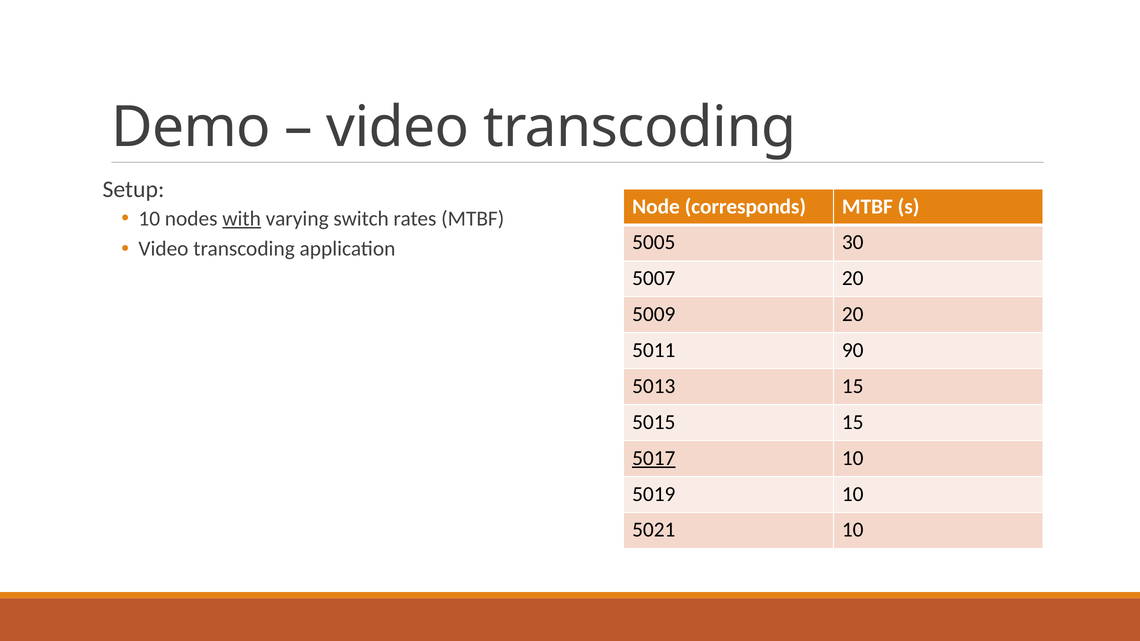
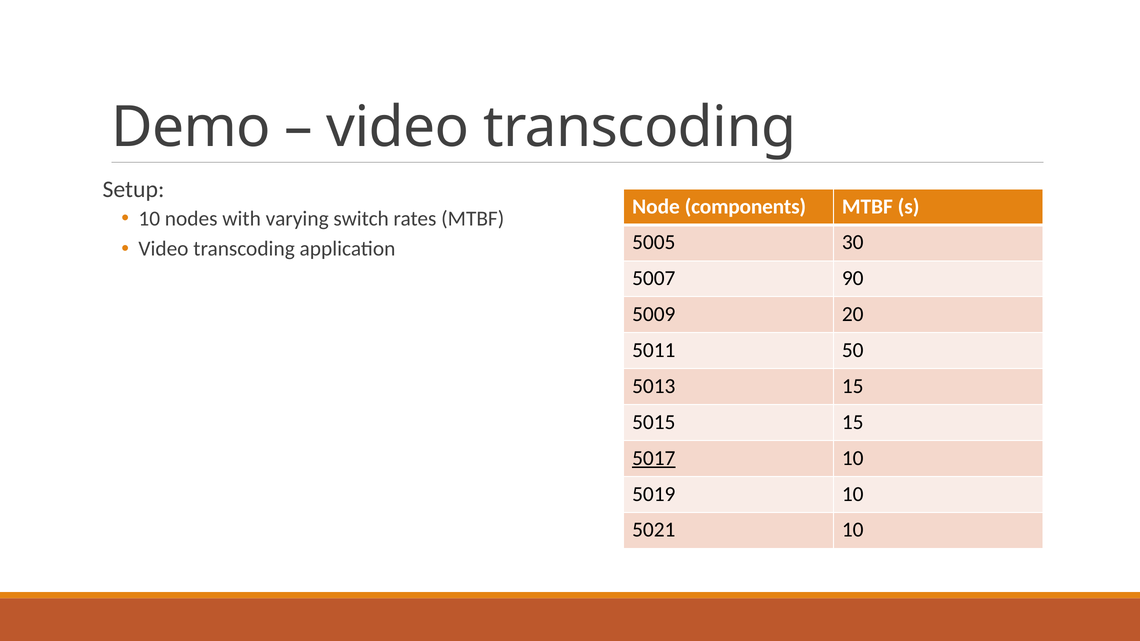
corresponds: corresponds -> components (745, 207)
with underline: present -> none (242, 219)
5007 20: 20 -> 90 (853, 278)
90: 90 -> 50 (853, 350)
